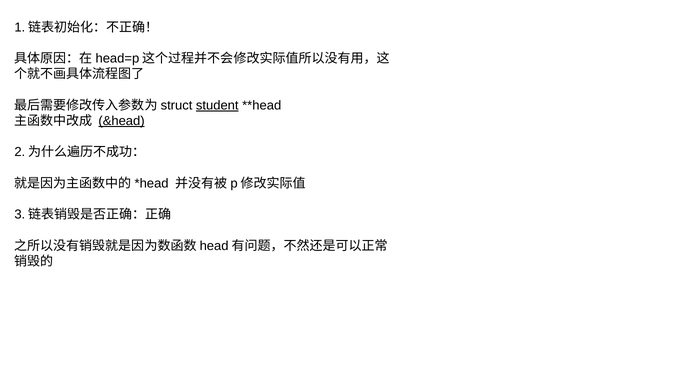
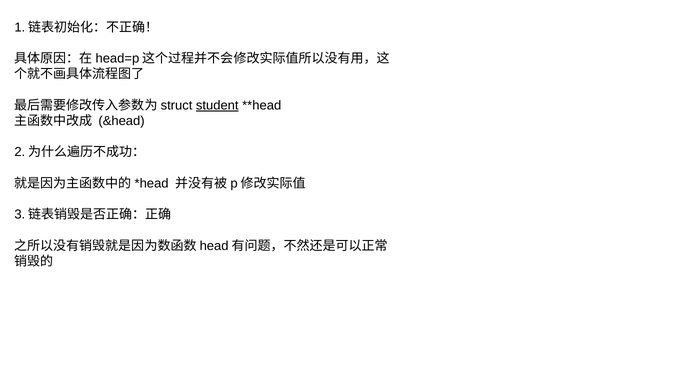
&head underline: present -> none (122, 121)
